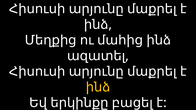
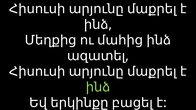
ինձ colour: yellow -> light green (98, 87)
